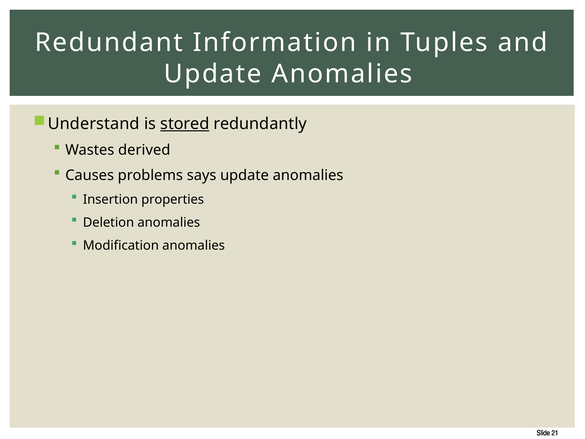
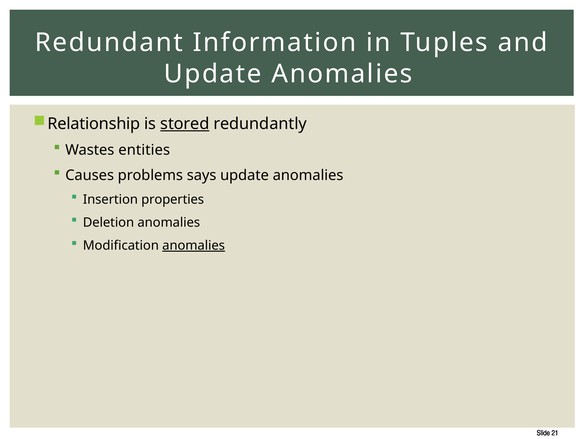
Understand: Understand -> Relationship (94, 124)
derived: derived -> entities (144, 150)
anomalies underline: none -> present (194, 245)
